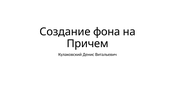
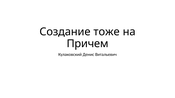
фона: фона -> тоже (107, 32)
